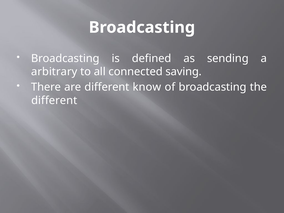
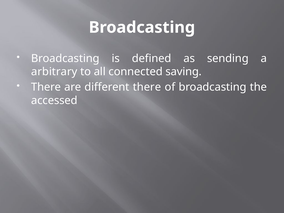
different know: know -> there (147, 87)
different: different -> accessed (54, 100)
